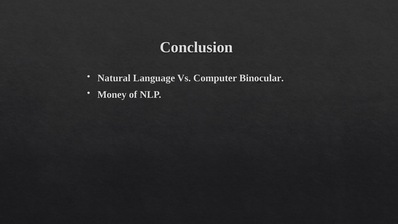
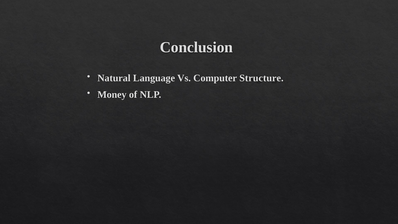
Binocular: Binocular -> Structure (261, 78)
